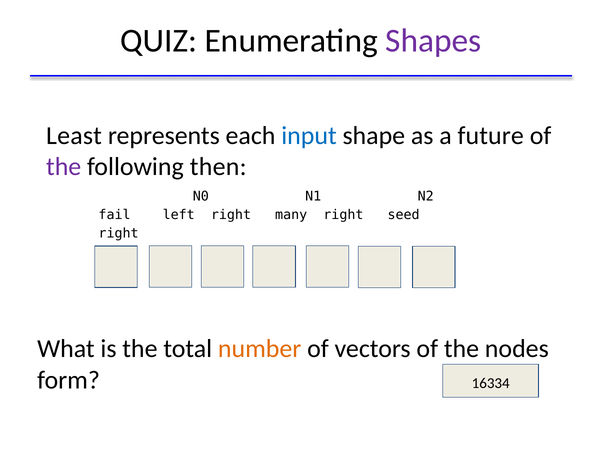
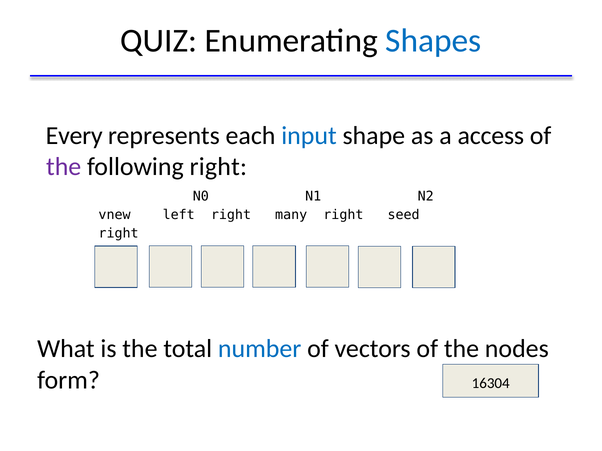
Shapes colour: purple -> blue (433, 41)
Least: Least -> Every (74, 136)
future: future -> access (491, 136)
following then: then -> right (218, 167)
fail: fail -> vnew (115, 215)
number colour: orange -> blue (260, 349)
16334: 16334 -> 16304 (491, 384)
